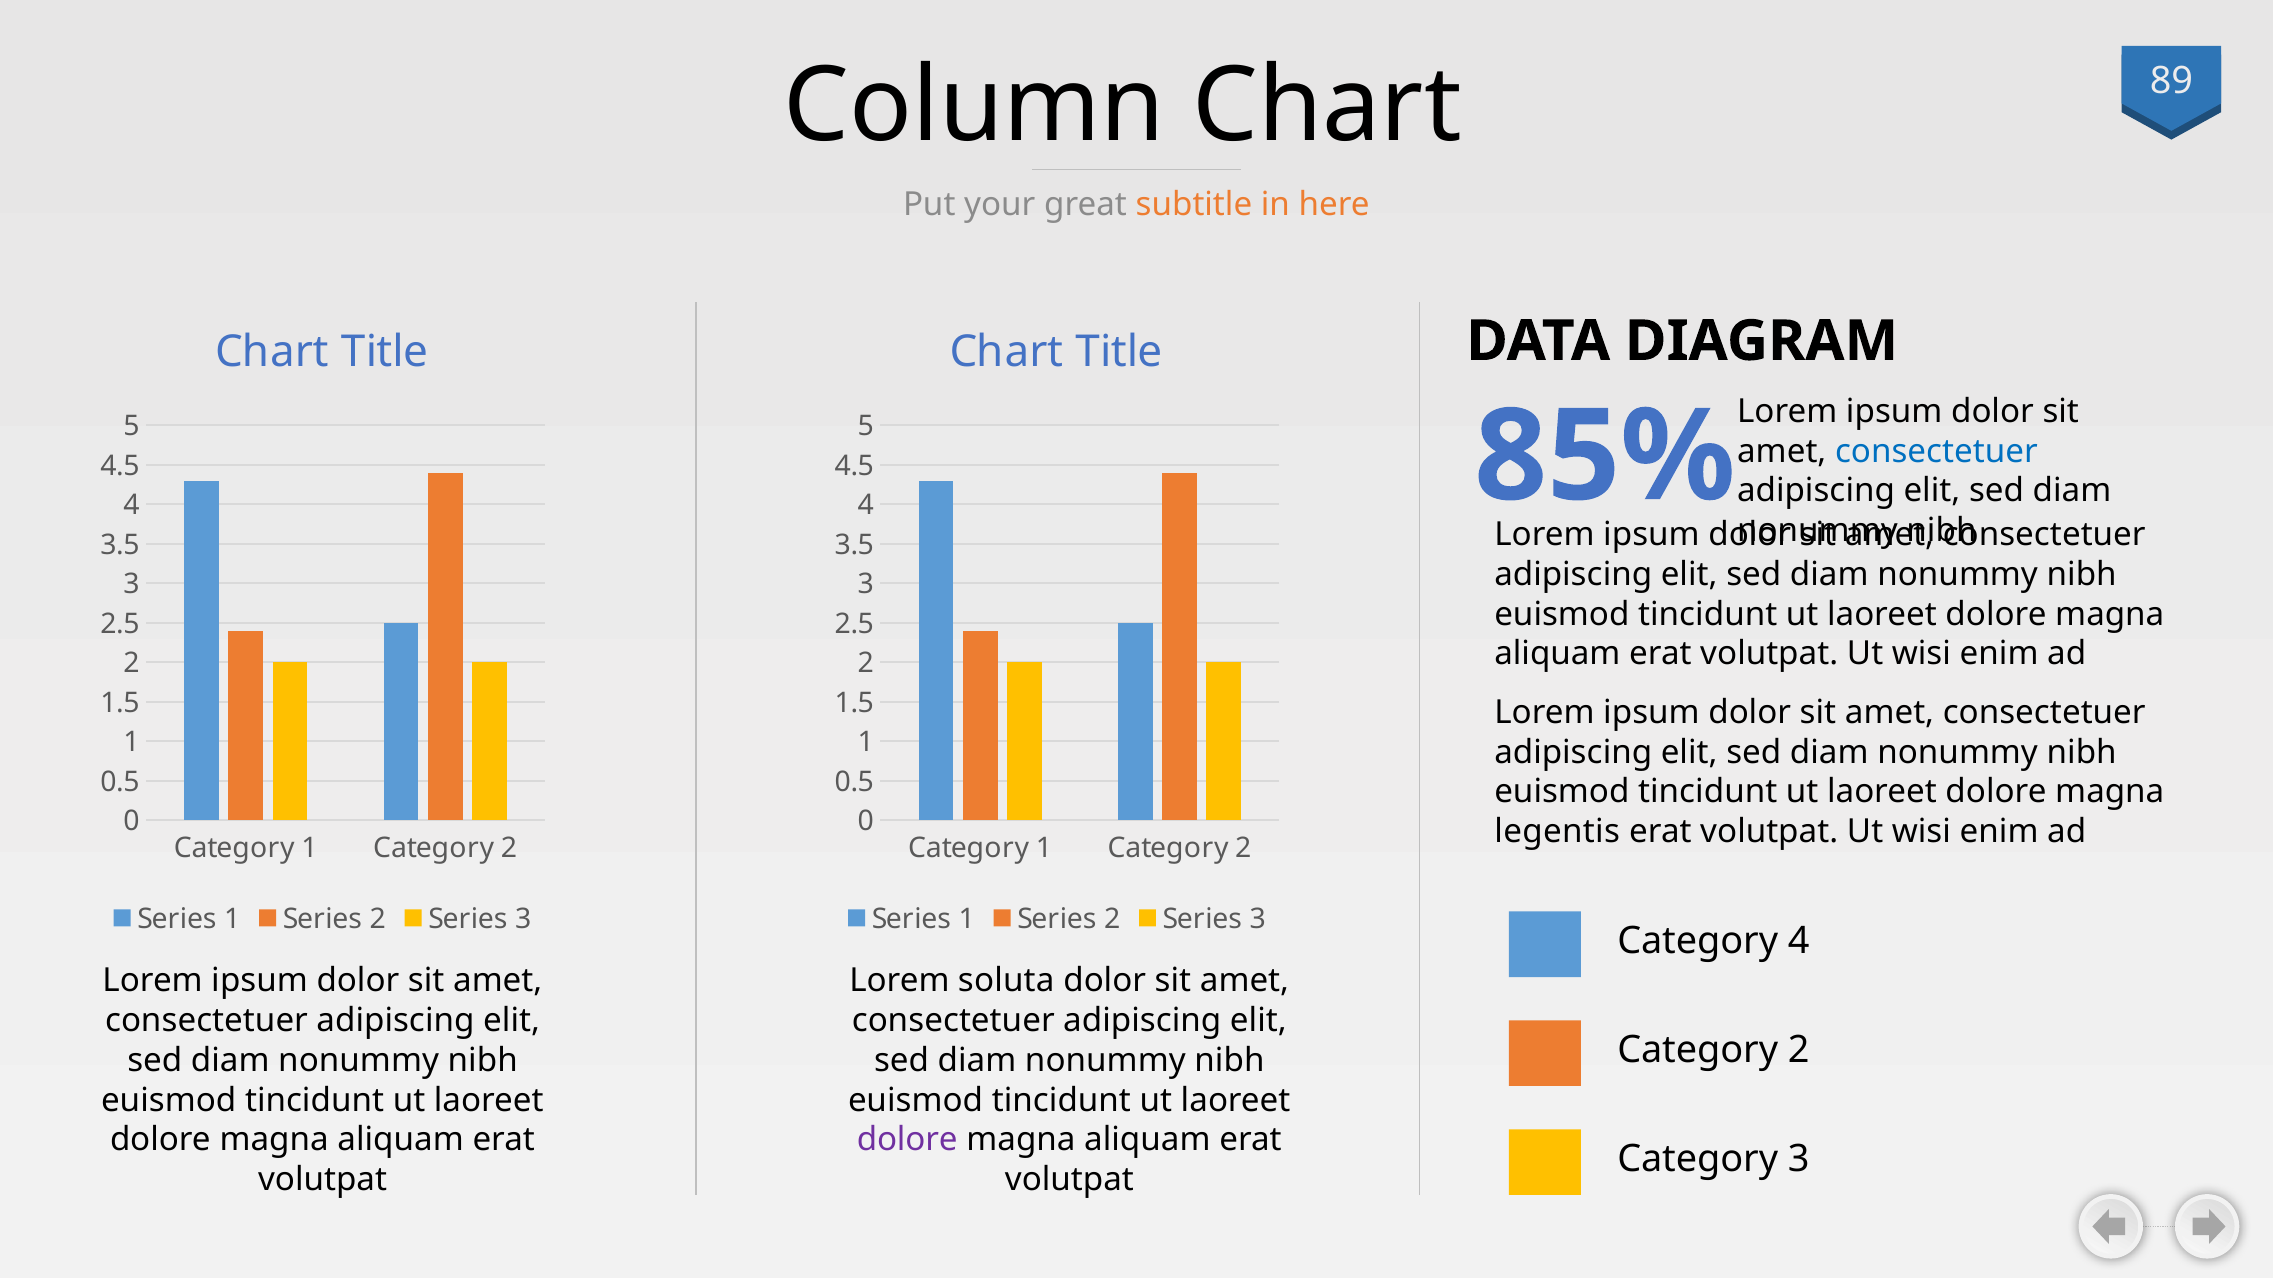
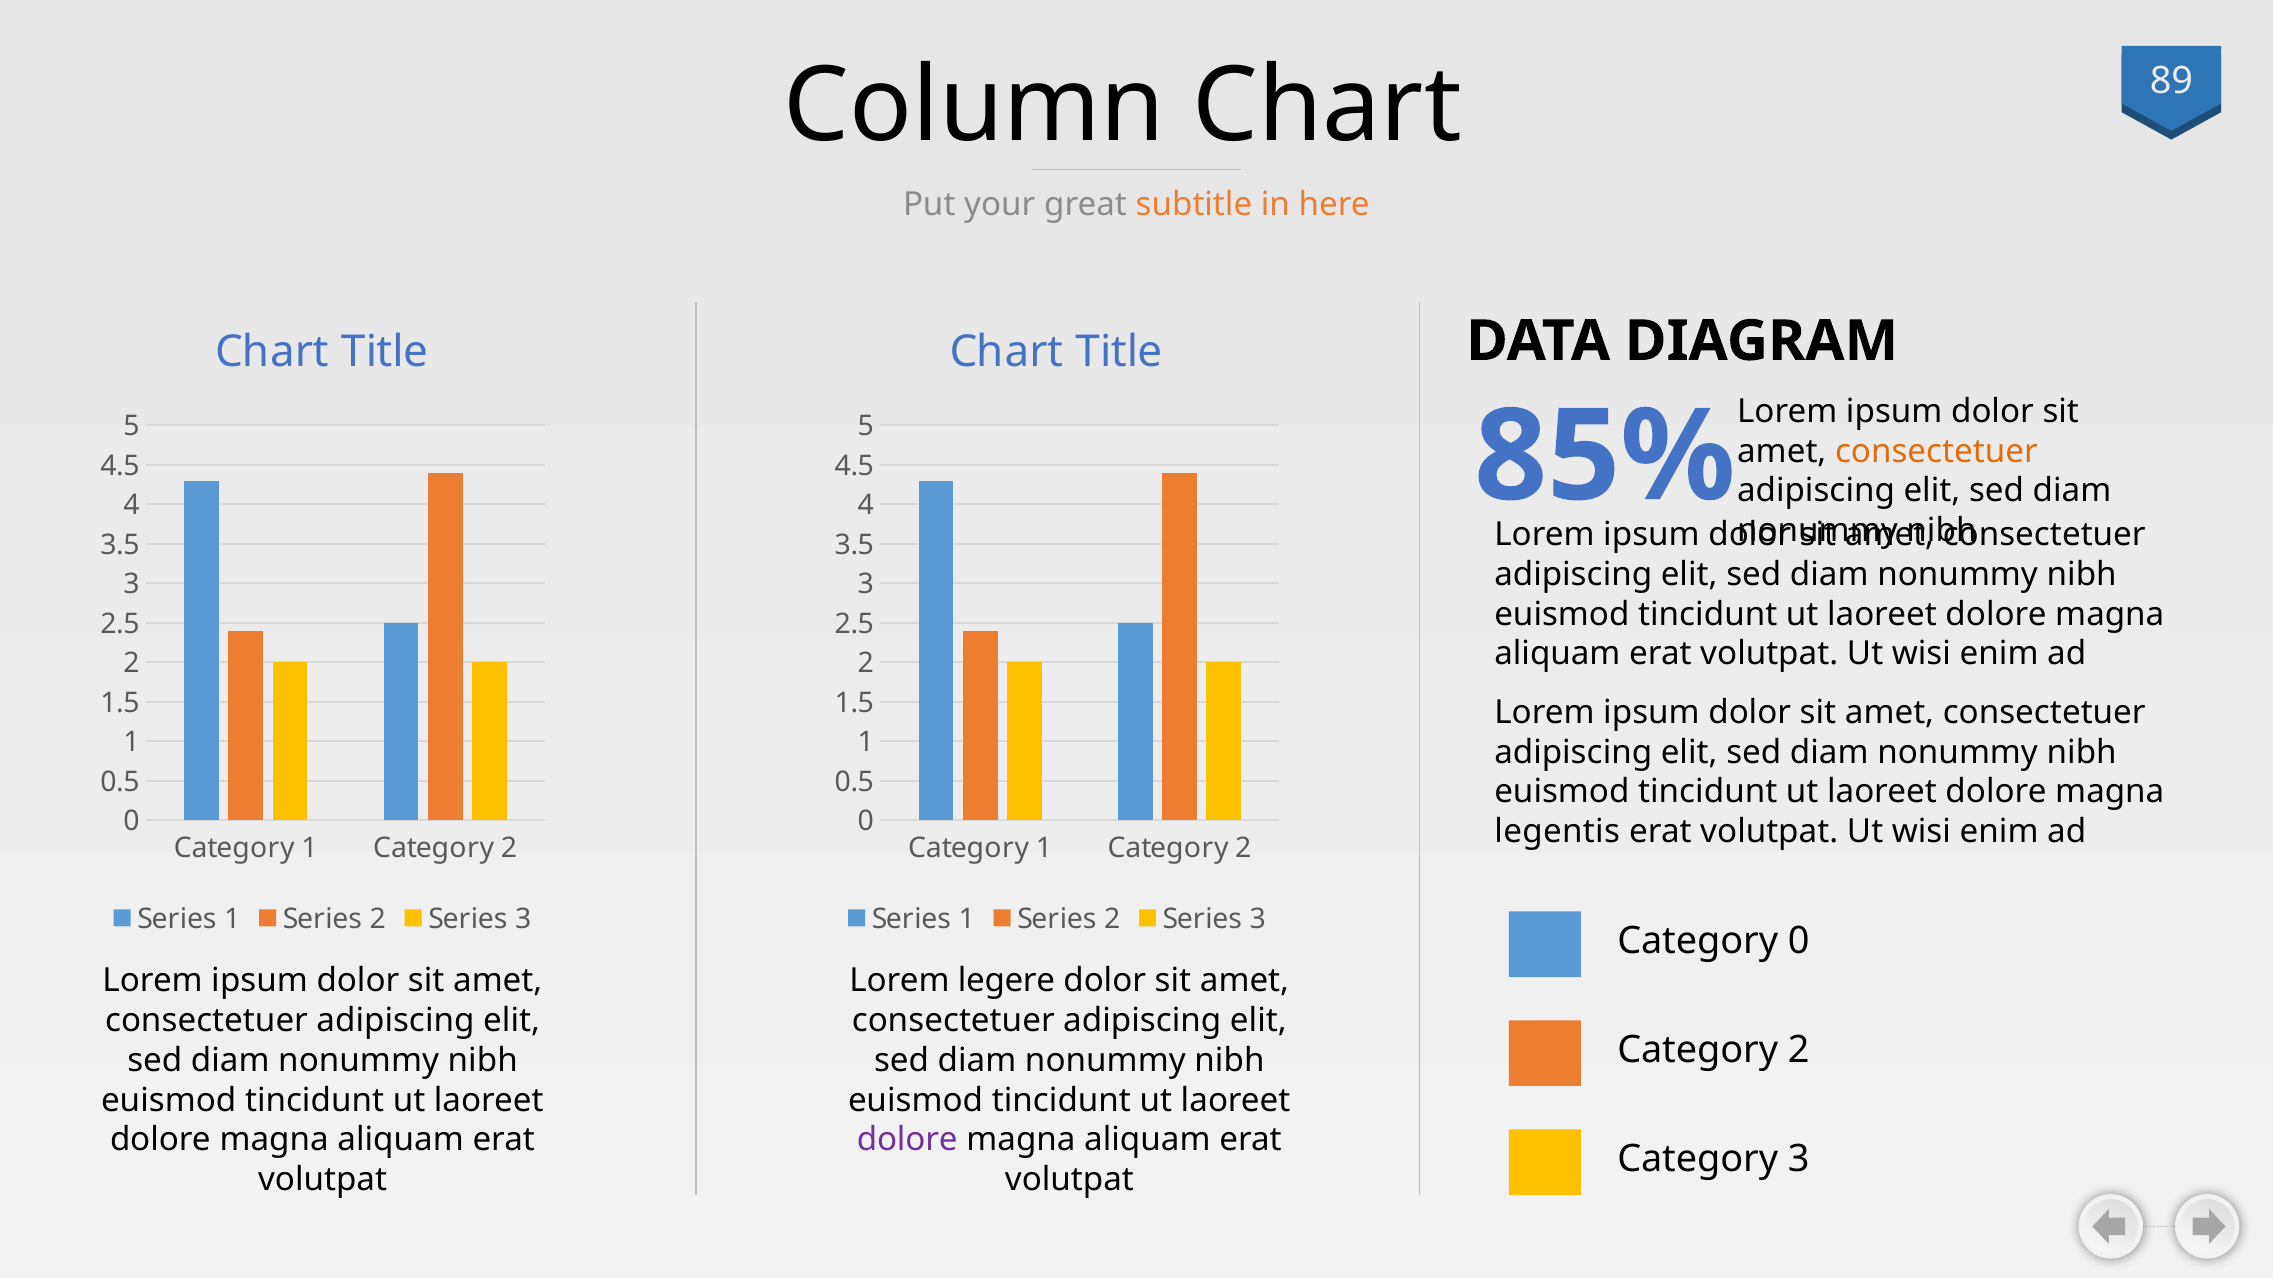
consectetuer colour: blue -> orange (1936, 451)
Category 4: 4 -> 0 (1799, 941)
soluta: soluta -> legere (1006, 981)
